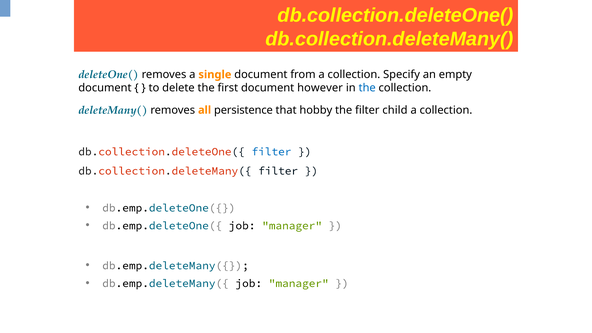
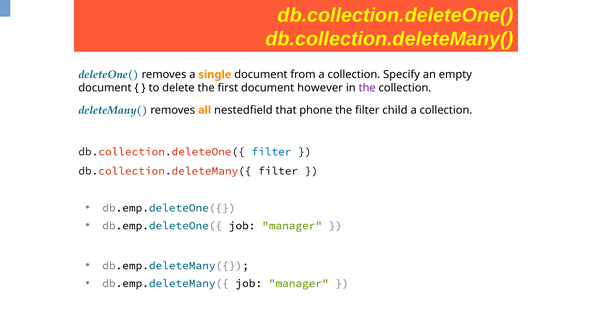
the colour: blue -> purple (367, 88)
persistence: persistence -> nestedfield (243, 110)
hobby: hobby -> phone (316, 110)
